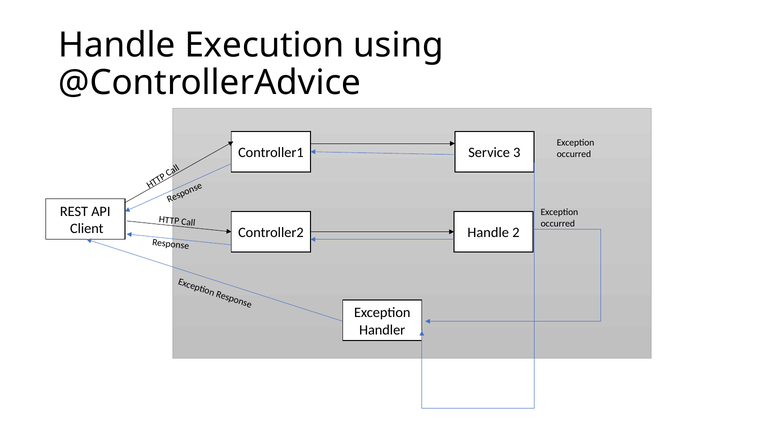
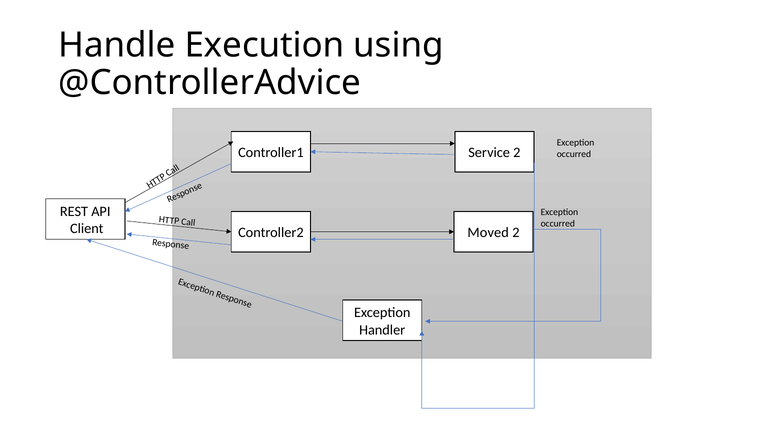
Service 3: 3 -> 2 (517, 153)
Handle: Handle -> Moved (488, 233)
